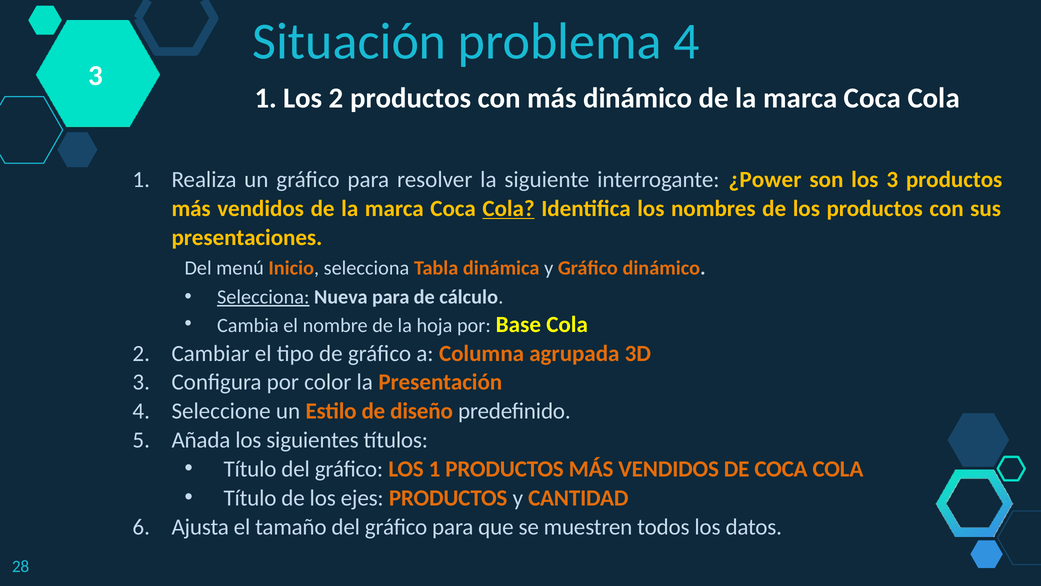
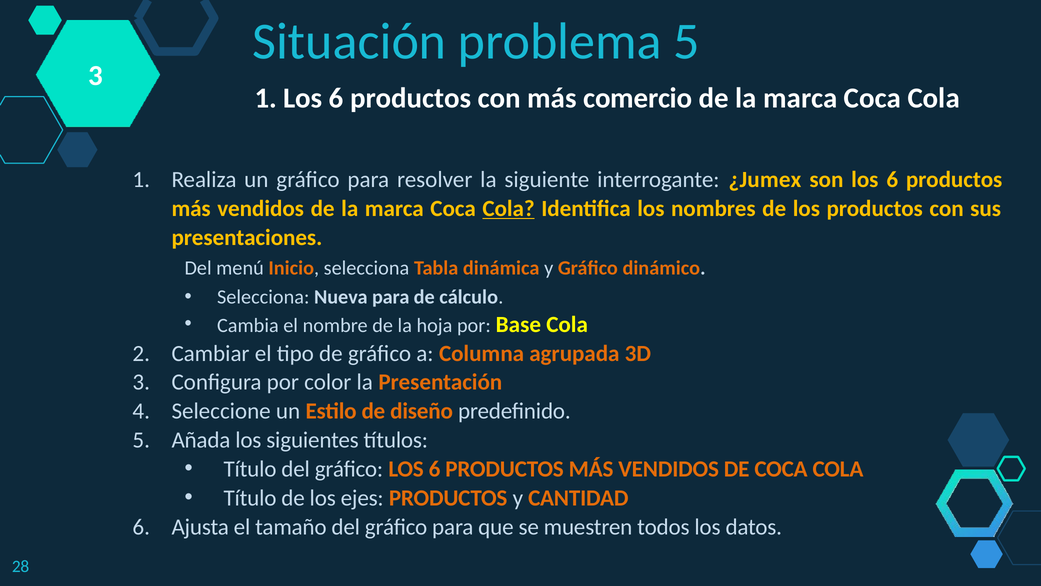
problema 4: 4 -> 5 (687, 41)
1 Los 2: 2 -> 6 (336, 98)
más dinámico: dinámico -> comercio (638, 98)
¿Power: ¿Power -> ¿Jumex (765, 180)
son los 3: 3 -> 6 (892, 180)
Selecciona underline: present -> none (263, 297)
gráfico LOS 1: 1 -> 6 (435, 469)
